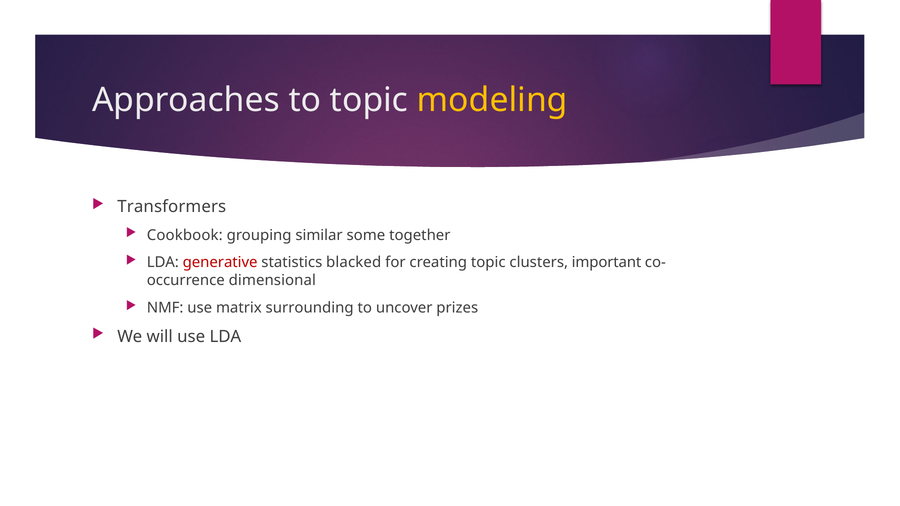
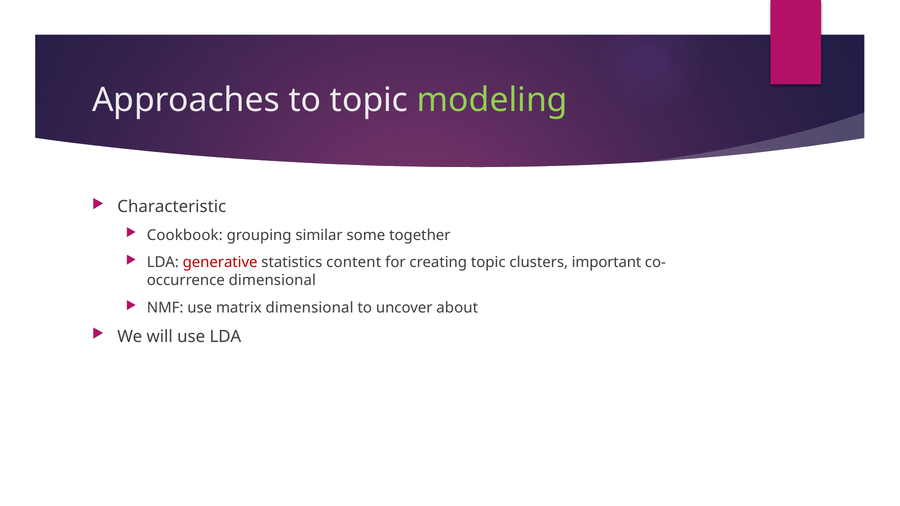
modeling colour: yellow -> light green (492, 100)
Transformers: Transformers -> Characteristic (172, 207)
blacked: blacked -> content (354, 263)
matrix surrounding: surrounding -> dimensional (310, 308)
prizes: prizes -> about (457, 308)
